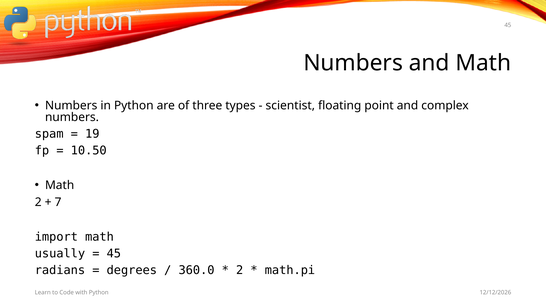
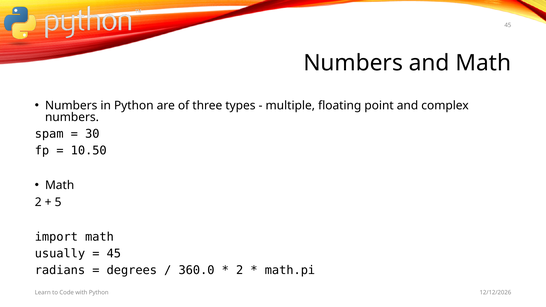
scientist: scientist -> multiple (290, 106)
19: 19 -> 30 (92, 134)
7: 7 -> 5 (58, 202)
